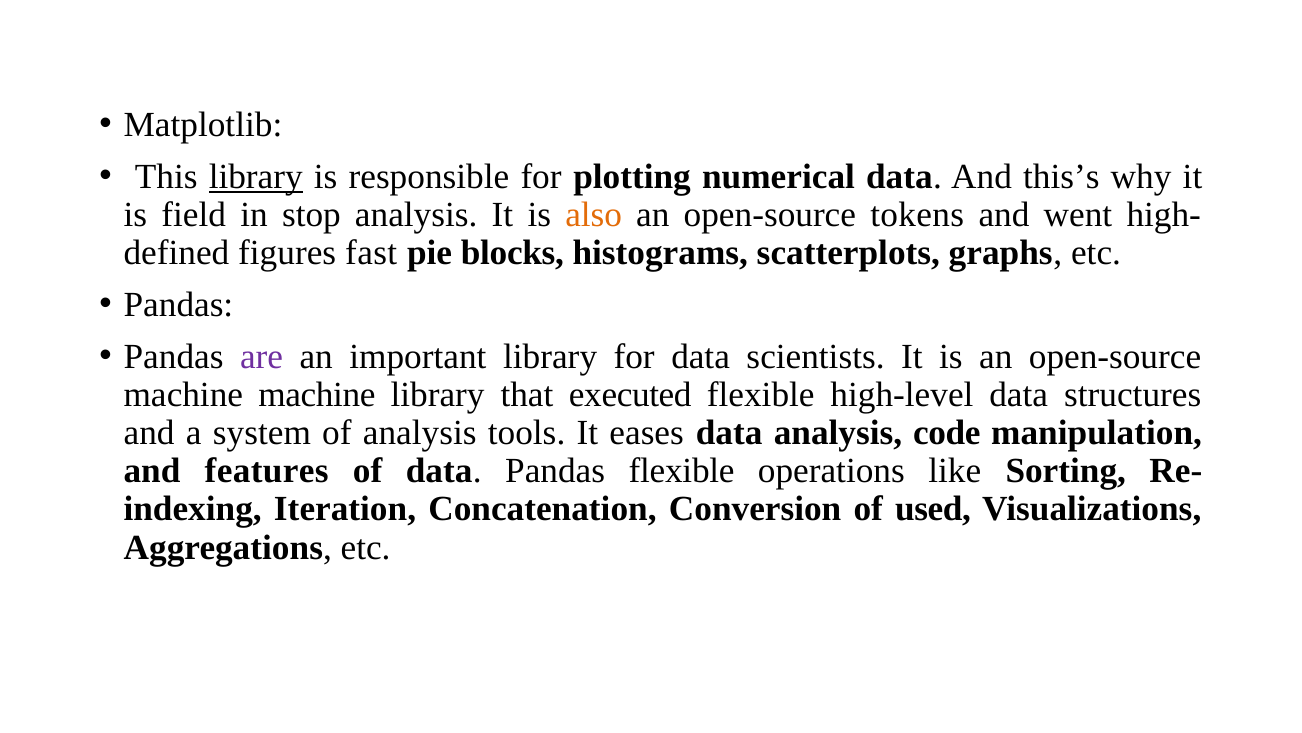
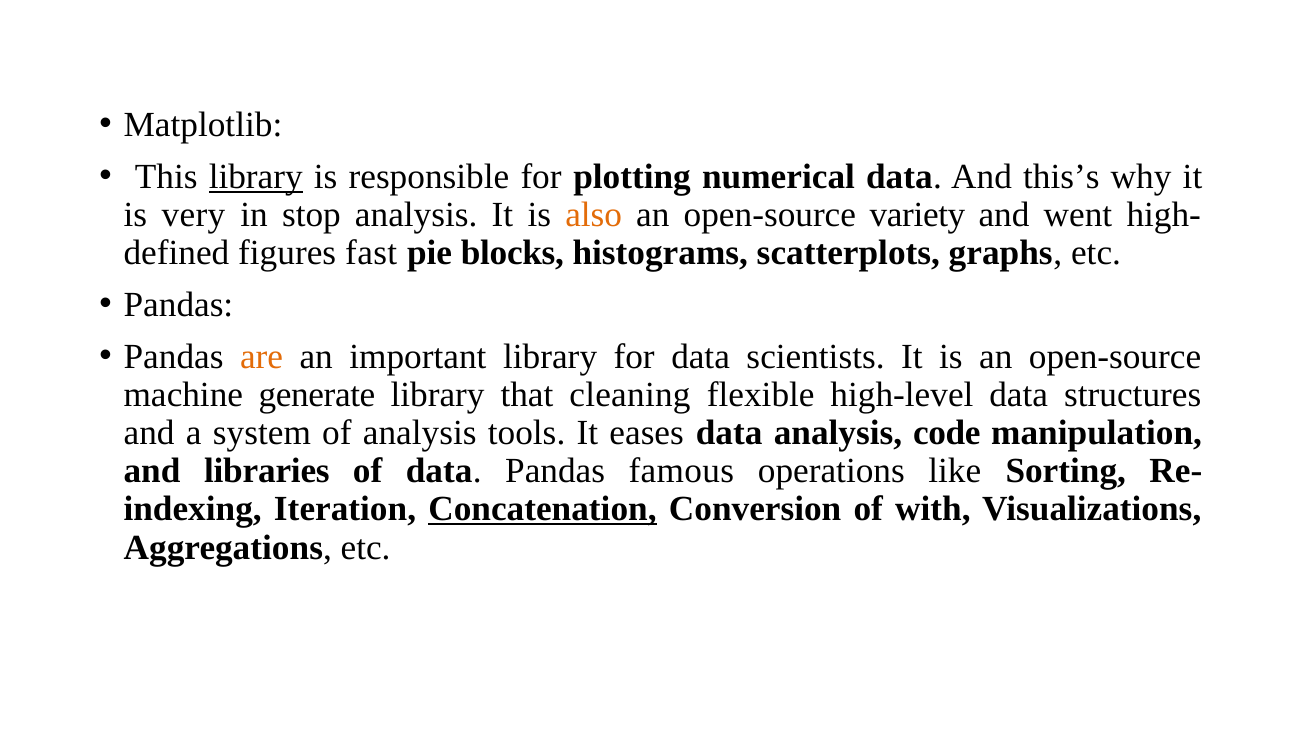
field: field -> very (193, 214)
tokens: tokens -> variety (917, 214)
are colour: purple -> orange (262, 356)
machine machine: machine -> generate (317, 394)
executed: executed -> cleaning (630, 394)
features: features -> libraries (267, 471)
Pandas flexible: flexible -> famous (681, 471)
Concatenation underline: none -> present (542, 509)
used: used -> with (933, 509)
